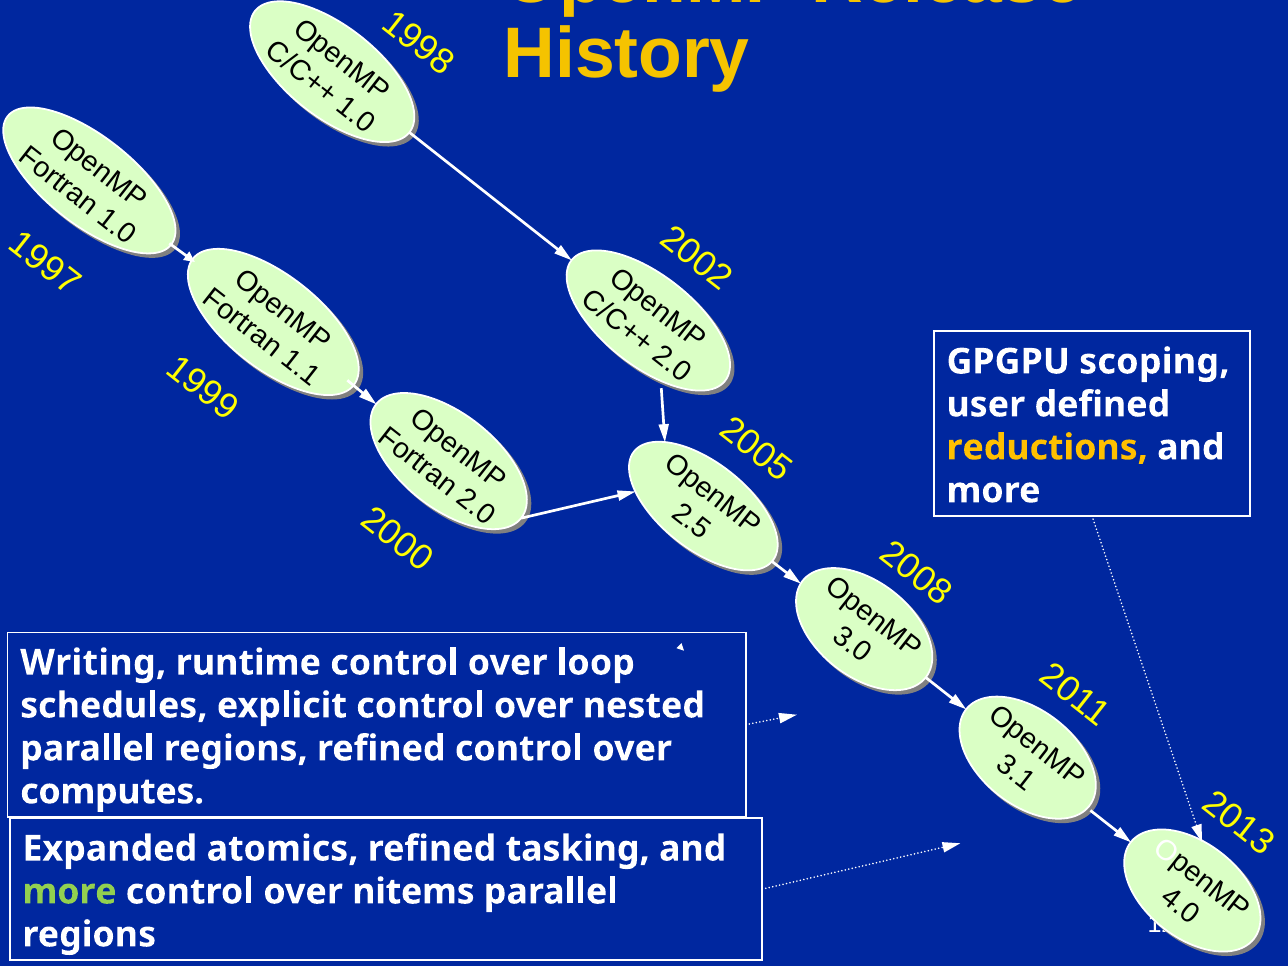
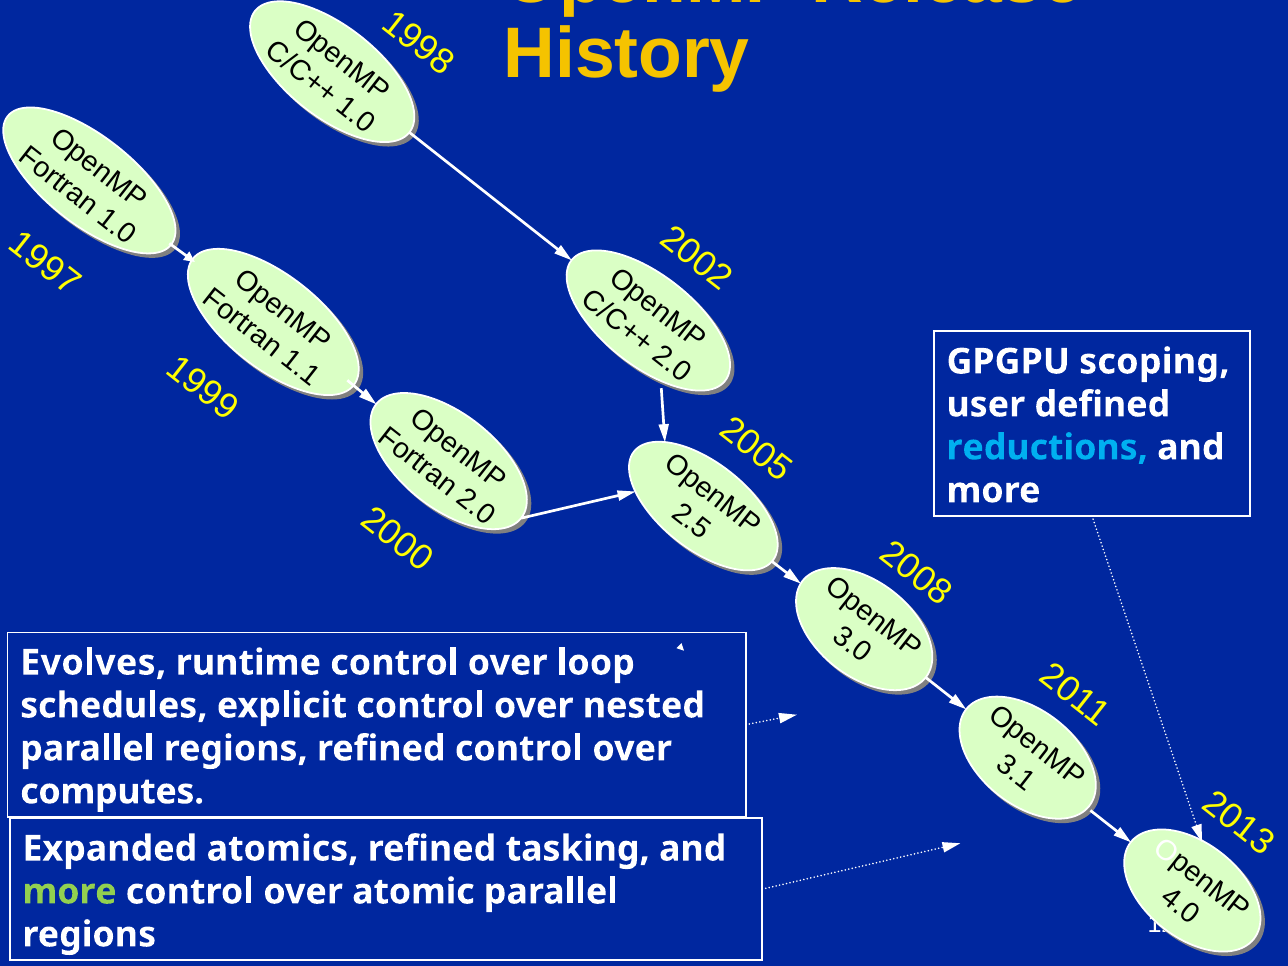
reductions colour: yellow -> light blue (1047, 448)
Writing: Writing -> Evolves (93, 663)
nitems: nitems -> atomic (413, 892)
